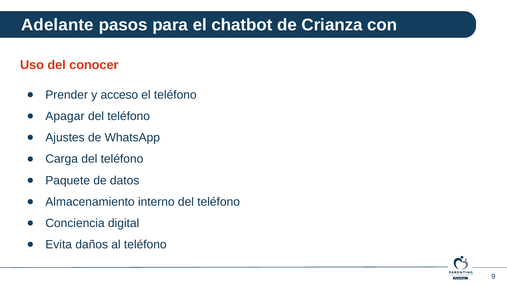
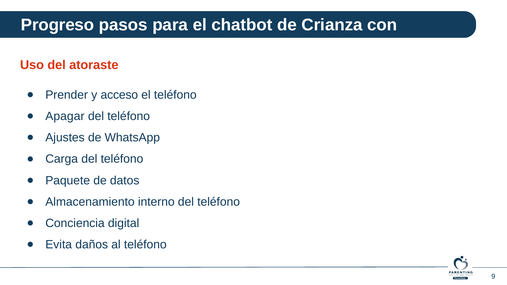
Adelante: Adelante -> Progreso (58, 25)
conocer: conocer -> atoraste (94, 65)
